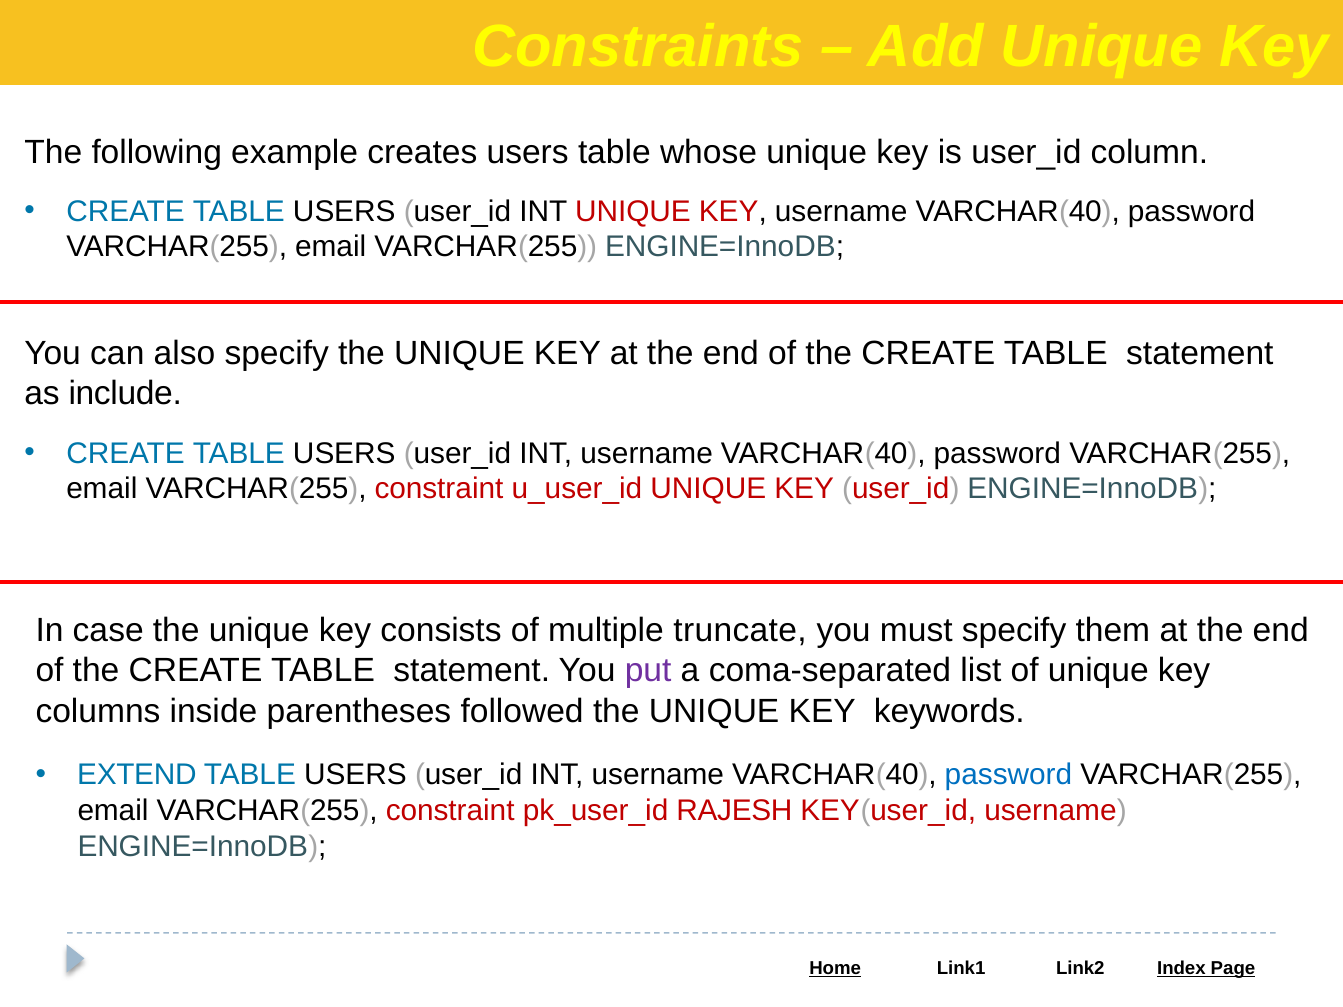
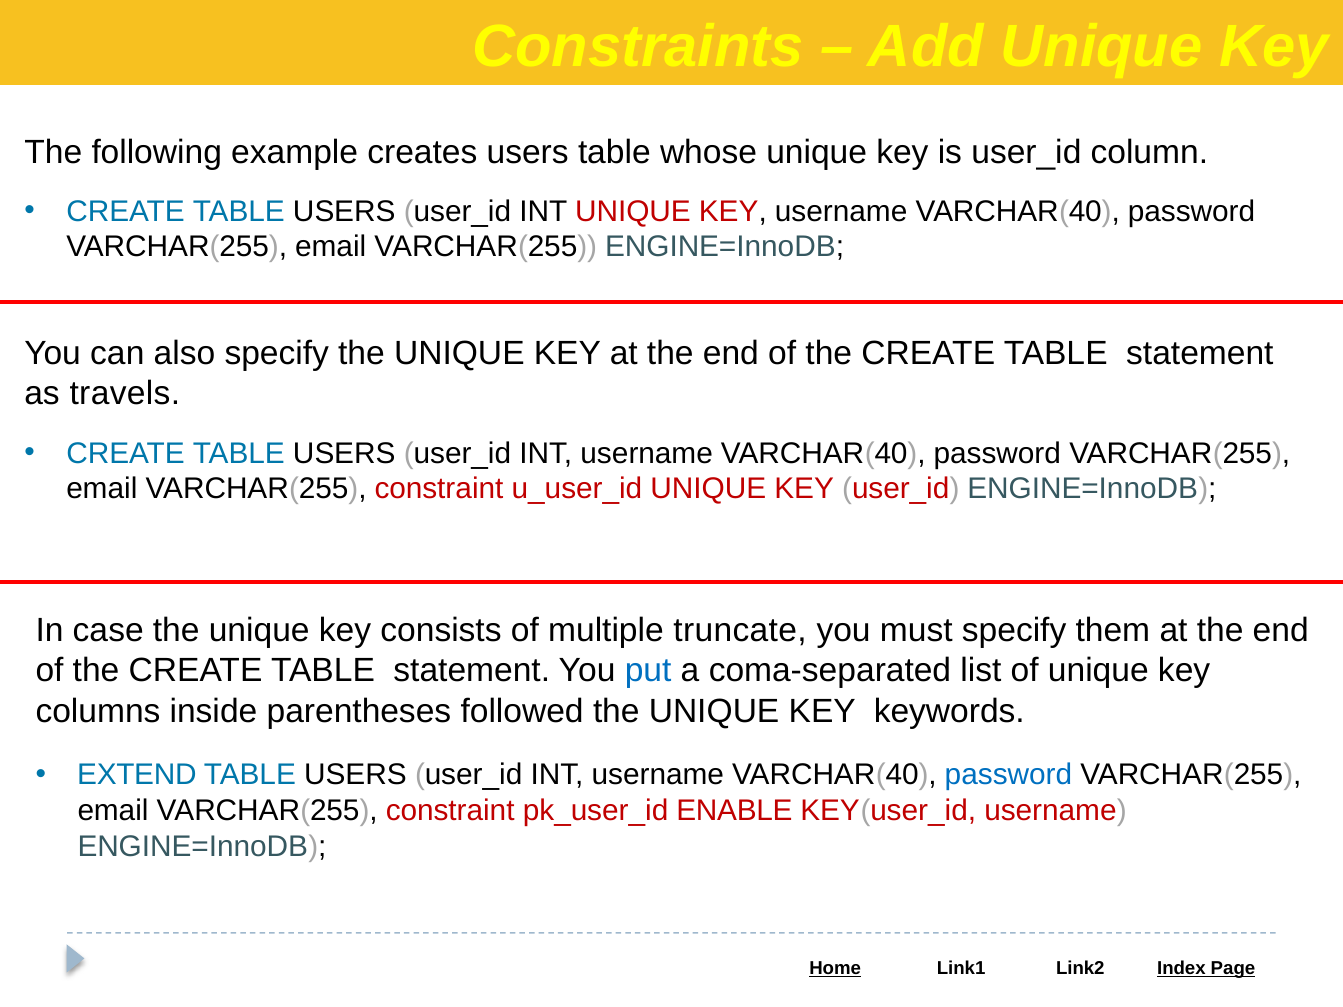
include: include -> travels (125, 394)
put colour: purple -> blue (648, 671)
RAJESH: RAJESH -> ENABLE (734, 811)
